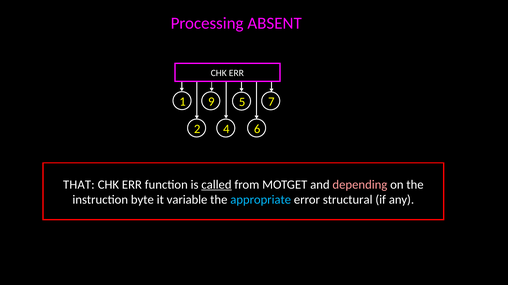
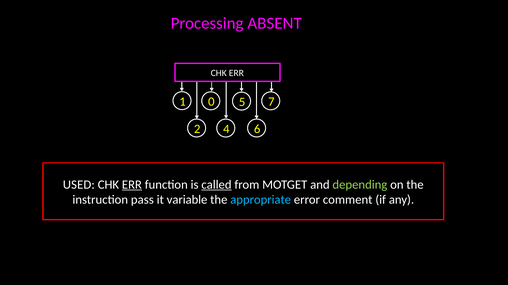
9: 9 -> 0 (211, 102)
THAT: THAT -> USED (79, 185)
ERR underline: none -> present (132, 185)
depending colour: pink -> light green (360, 185)
byte: byte -> pass (142, 200)
structural: structural -> comment (348, 200)
